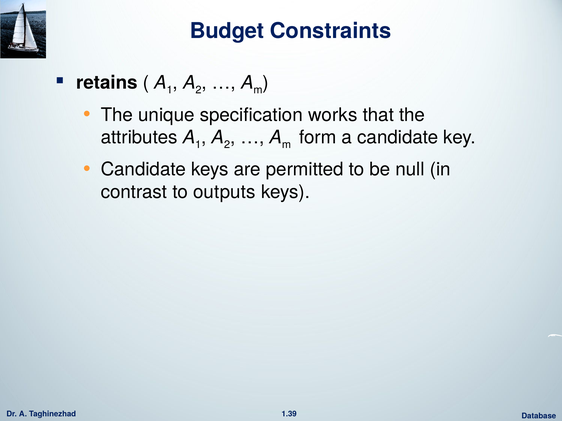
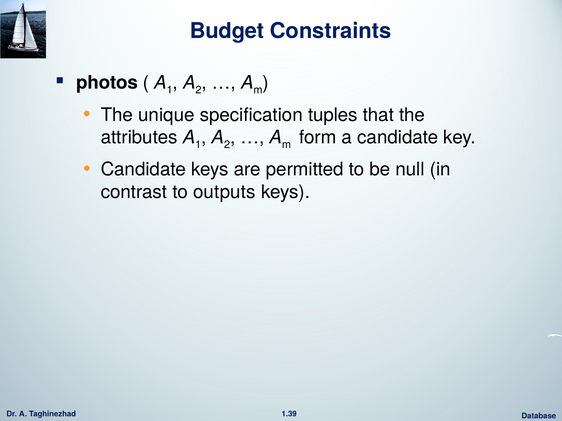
retains: retains -> photos (107, 83)
works: works -> tuples (333, 115)
